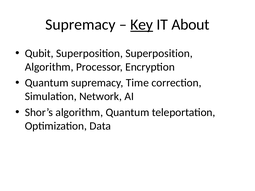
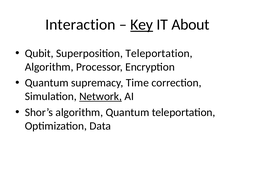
Supremacy: Supremacy -> Interaction (80, 25)
Superposition Superposition: Superposition -> Teleportation (159, 53)
Network underline: none -> present (101, 97)
